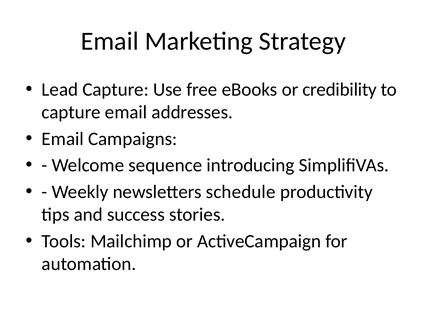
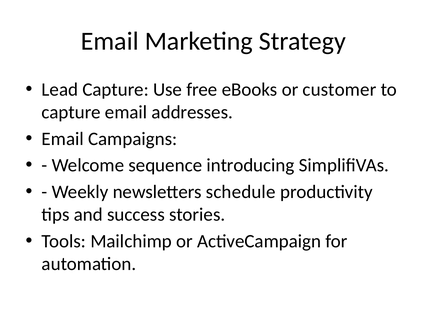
credibility: credibility -> customer (339, 90)
